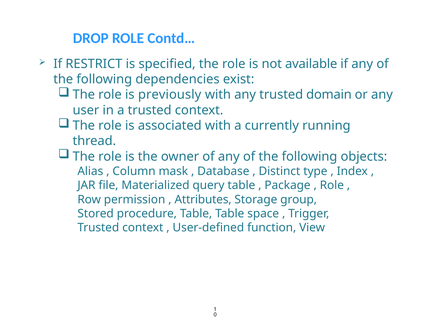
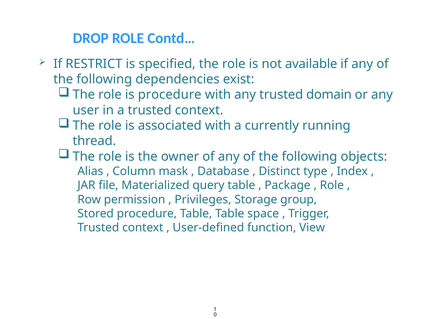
is previously: previously -> procedure (170, 95)
Attributes: Attributes -> Privileges (203, 199)
